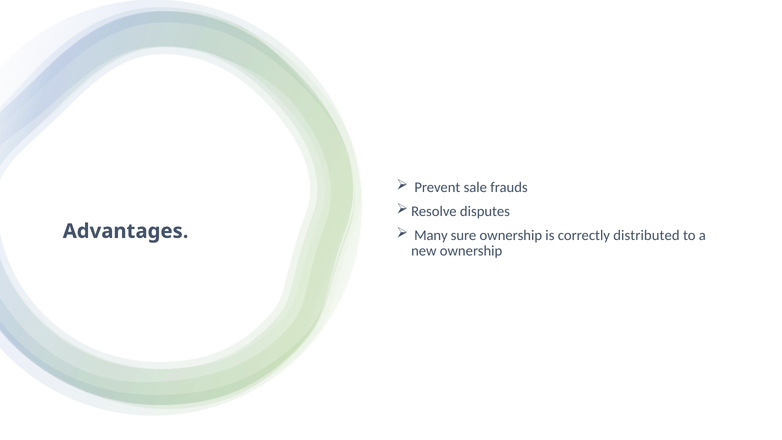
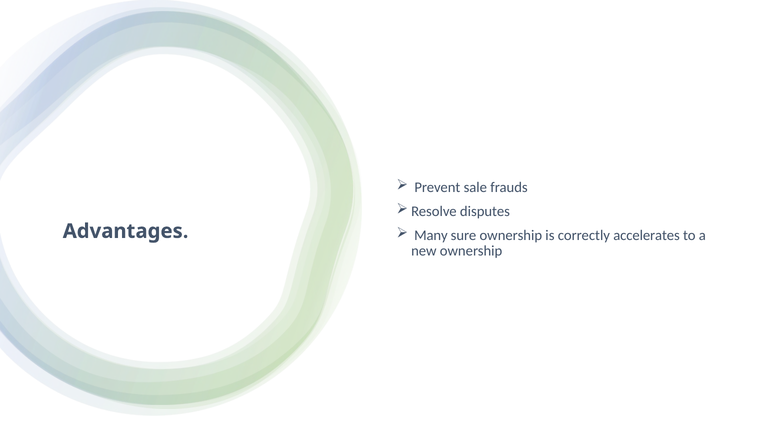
distributed: distributed -> accelerates (647, 235)
